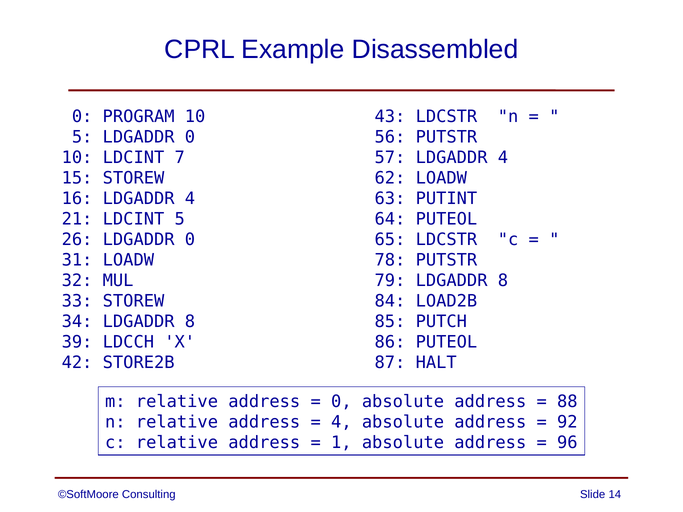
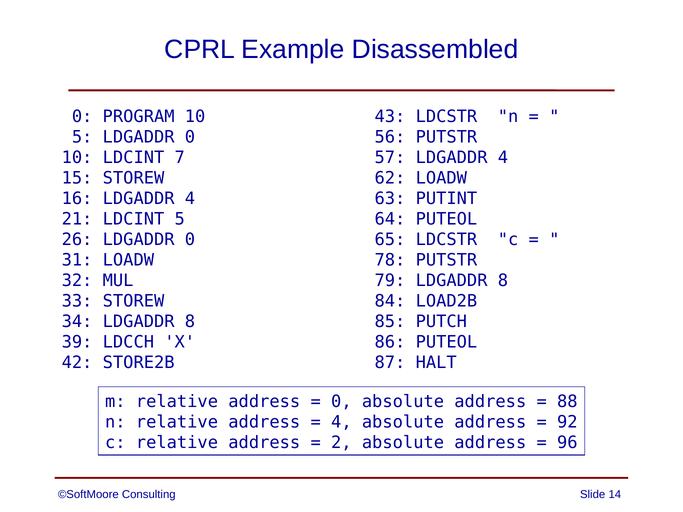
1: 1 -> 2 (341, 443)
